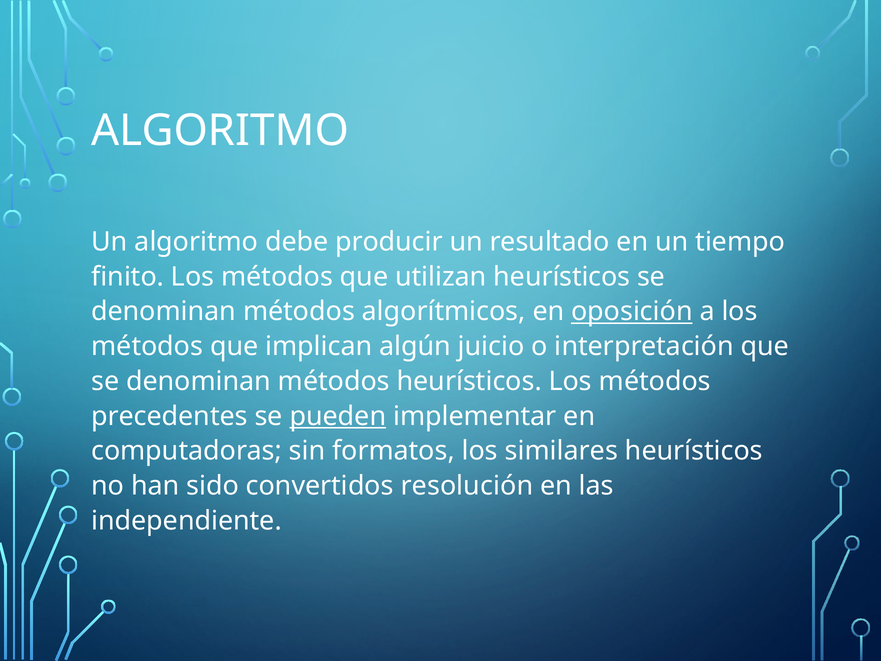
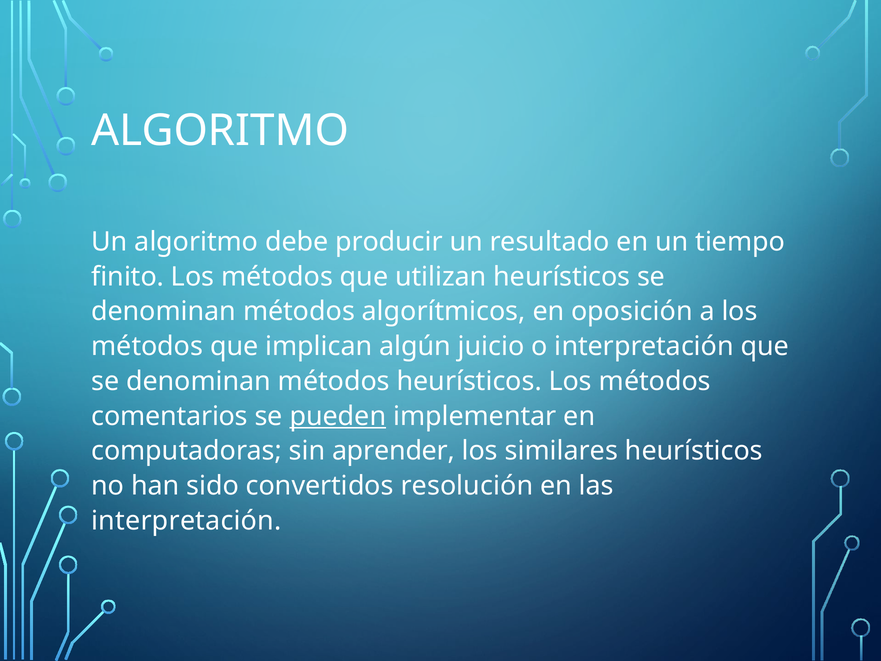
oposición underline: present -> none (632, 311)
precedentes: precedentes -> comentarios (170, 416)
formatos: formatos -> aprender (394, 451)
independiente: independiente -> interpretación (186, 521)
